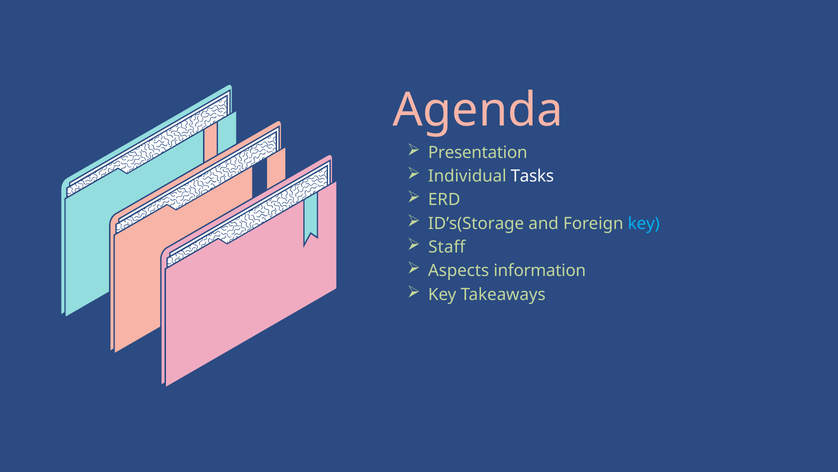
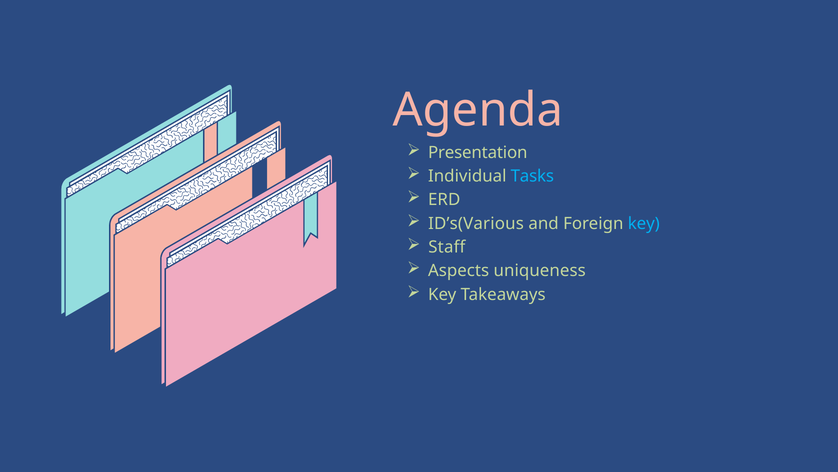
Tasks colour: white -> light blue (532, 176)
ID’s(Storage: ID’s(Storage -> ID’s(Various (476, 223)
information: information -> uniqueness (540, 271)
